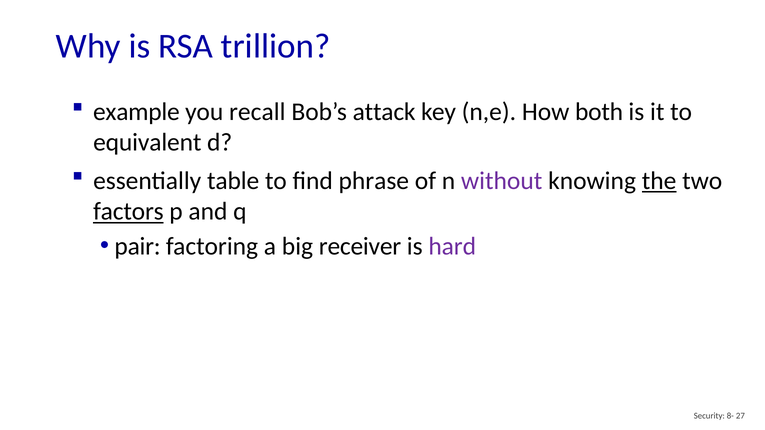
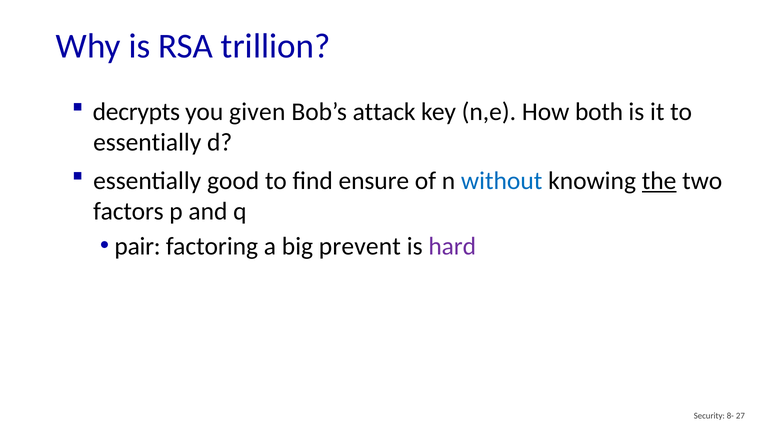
example: example -> decrypts (136, 112)
recall: recall -> given (257, 112)
equivalent: equivalent -> essentially (147, 142)
table: table -> good (233, 181)
phrase: phrase -> ensure (374, 181)
without colour: purple -> blue (502, 181)
factors underline: present -> none (128, 212)
receiver: receiver -> prevent (360, 246)
